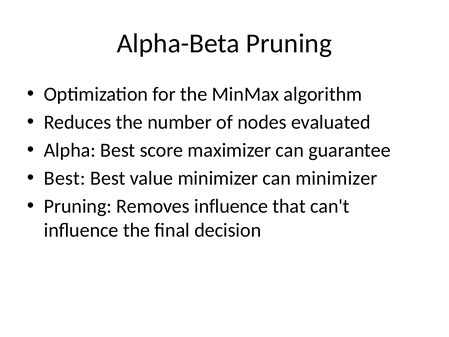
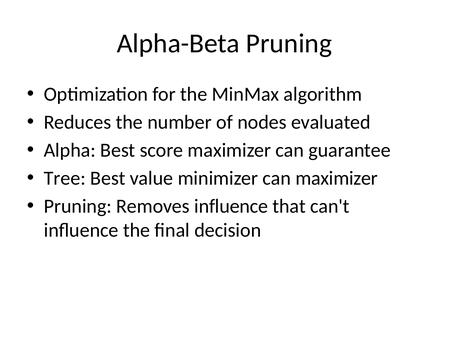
Best: Best -> Tree (65, 178)
can minimizer: minimizer -> maximizer (337, 178)
